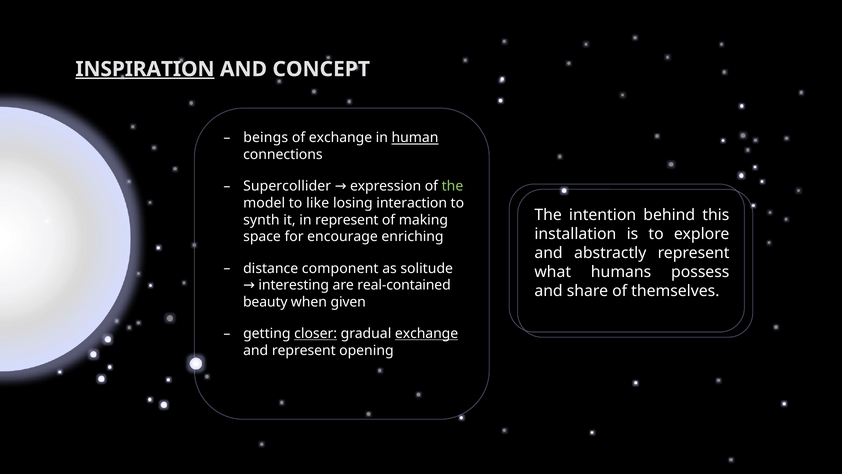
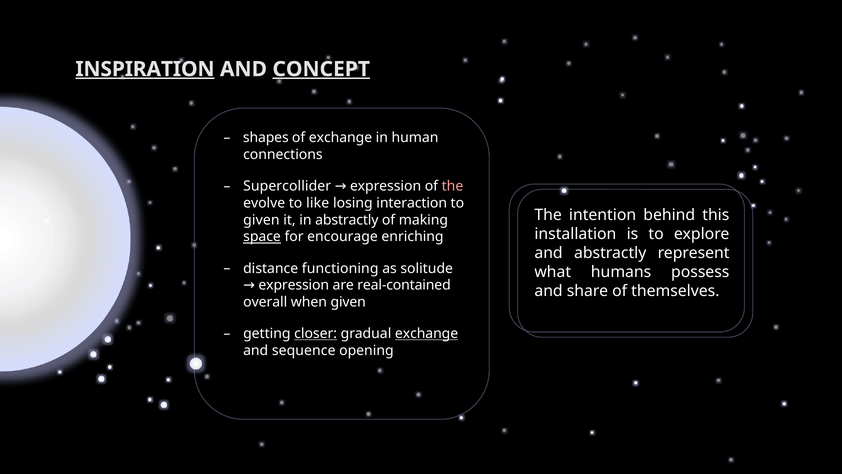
CONCEPT underline: none -> present (321, 69)
beings: beings -> shapes (266, 138)
human underline: present -> none (415, 138)
the colour: light green -> pink (453, 186)
model: model -> evolve (264, 203)
synth: synth -> given (261, 220)
in represent: represent -> abstractly (347, 220)
space underline: none -> present (262, 237)
component: component -> functioning (340, 268)
interesting: interesting -> expression (294, 285)
beauty: beauty -> overall (265, 302)
and represent: represent -> sequence (304, 350)
